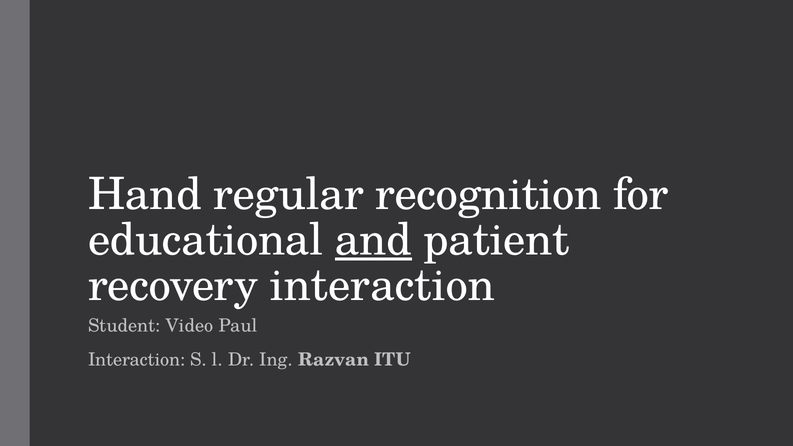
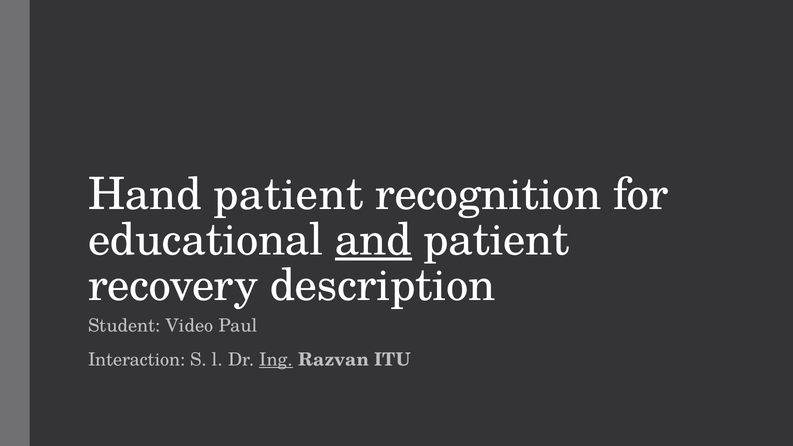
Hand regular: regular -> patient (288, 194)
recovery interaction: interaction -> description (383, 285)
Ing underline: none -> present (276, 360)
